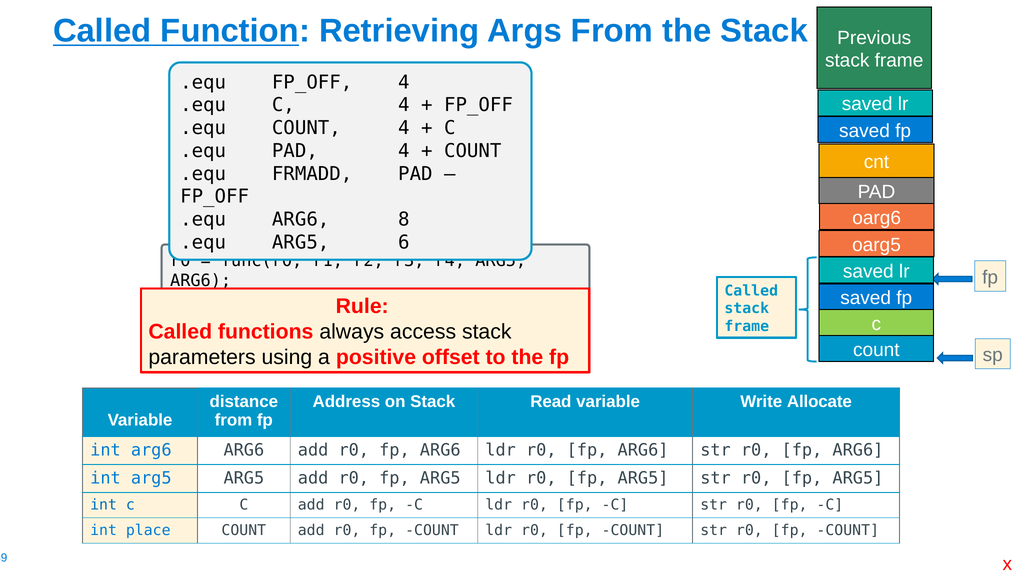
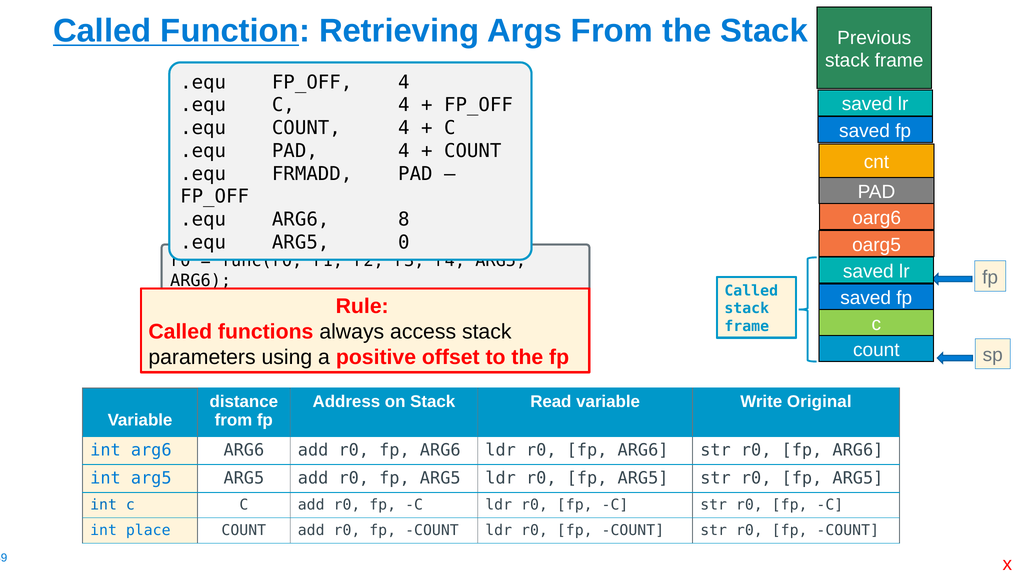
6: 6 -> 0 (404, 242)
Allocate: Allocate -> Original (819, 402)
